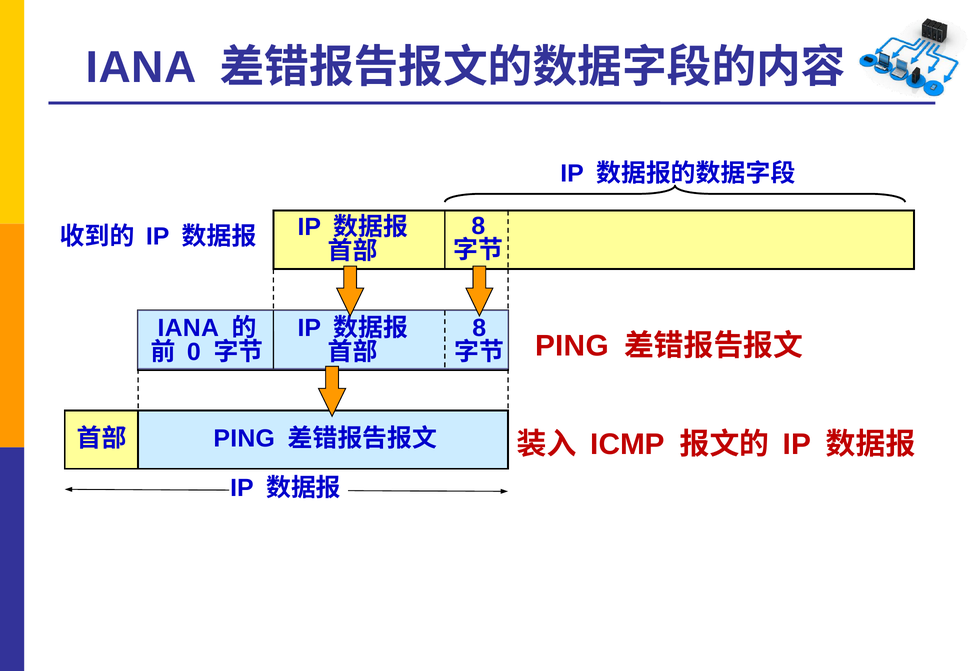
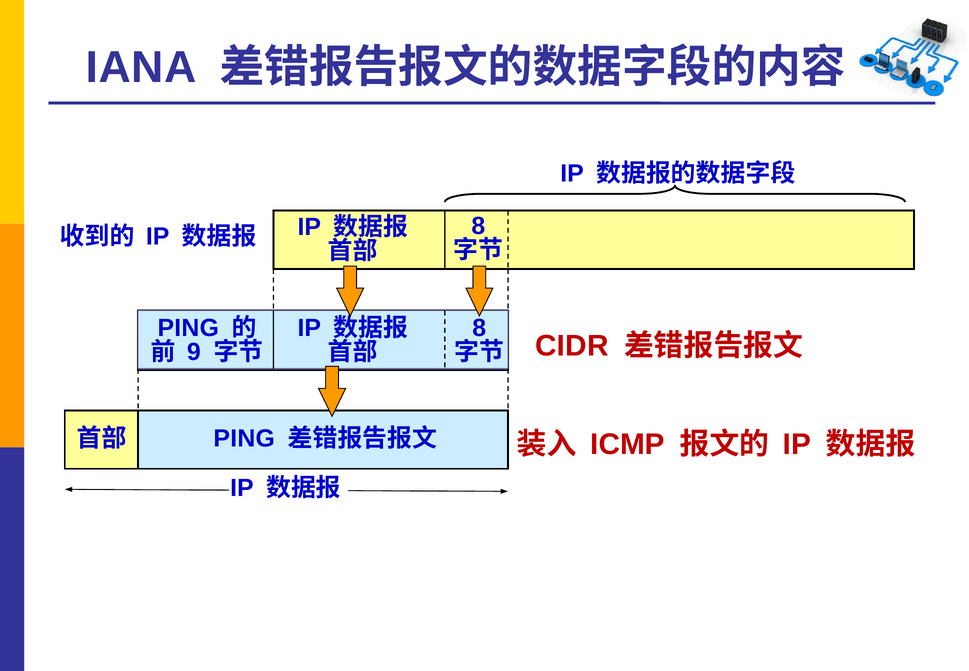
IANA: IANA -> PING (188, 328)
PING: PING -> CIDR (572, 346)
0: 0 -> 9 (194, 352)
